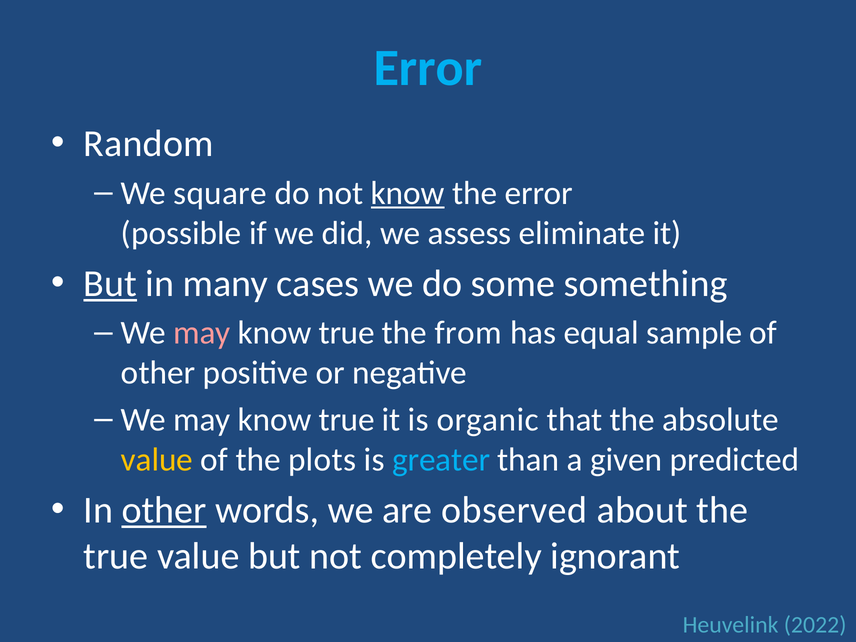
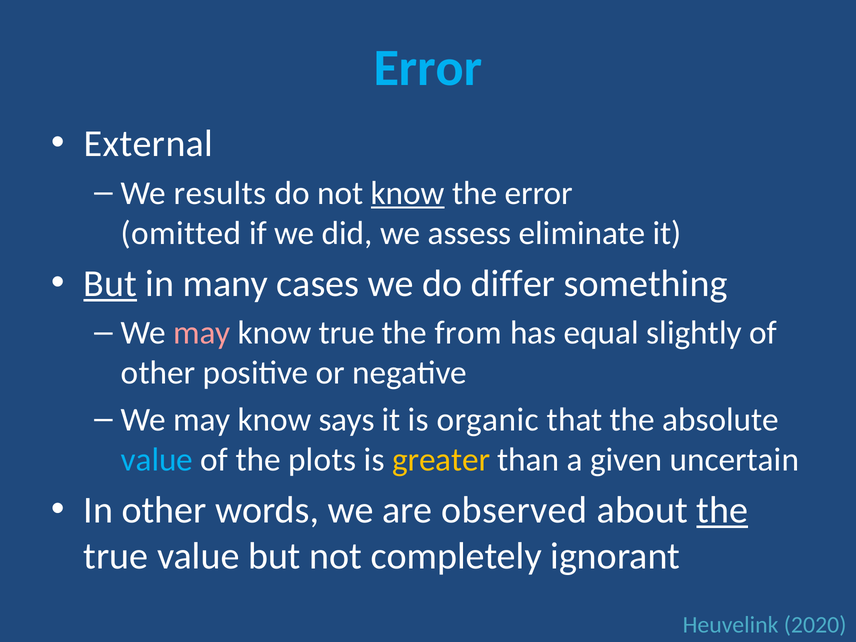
Random: Random -> External (148, 144)
square: square -> results (220, 193)
possible: possible -> omitted (181, 233)
some: some -> differ (513, 284)
sample: sample -> slightly (694, 333)
true: true -> says (347, 420)
value colour: yellow -> light blue (157, 460)
greater colour: light blue -> yellow (441, 460)
predicted: predicted -> uncertain (734, 460)
other underline: present -> none (164, 510)
the underline: none -> present (722, 510)
2022: 2022 -> 2020 (815, 625)
